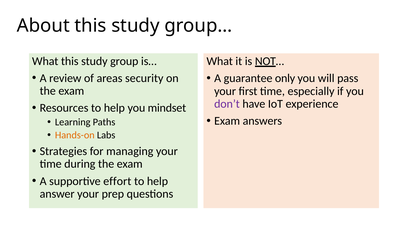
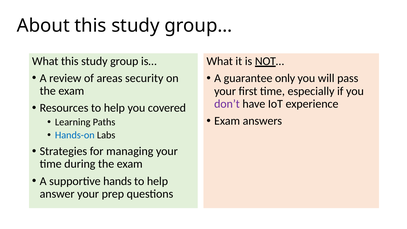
mindset: mindset -> covered (167, 108)
Hands-on colour: orange -> blue (75, 135)
effort: effort -> hands (117, 181)
